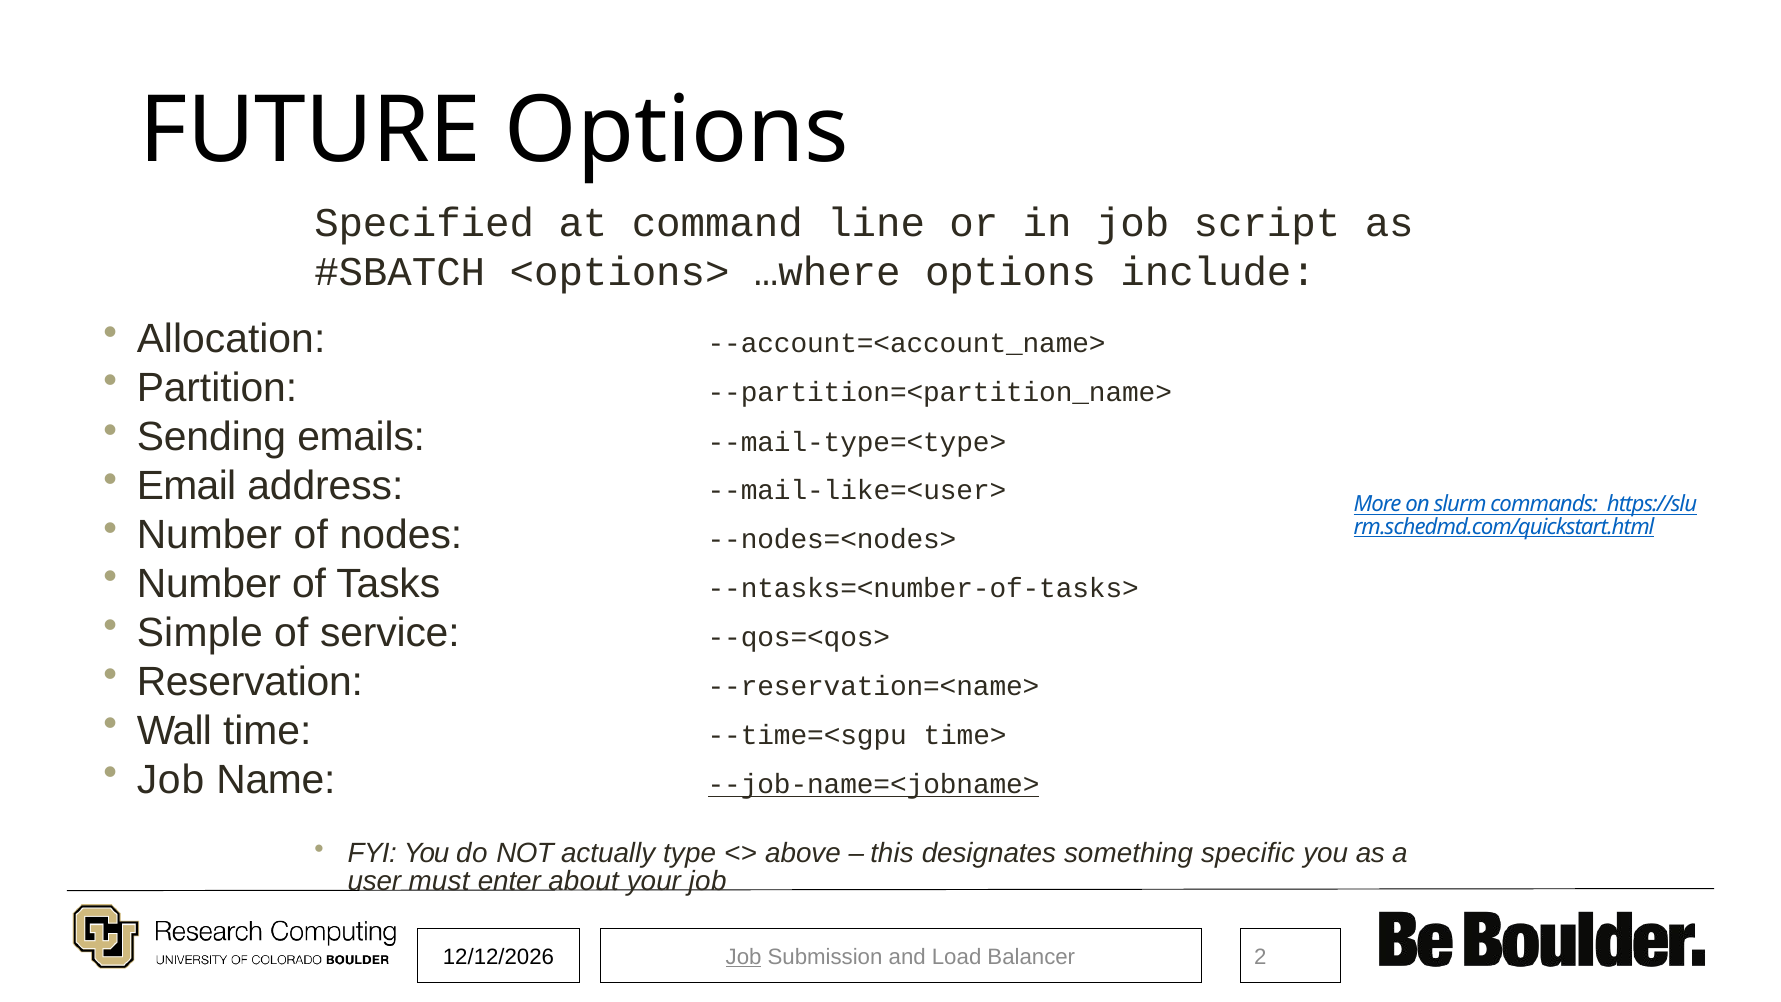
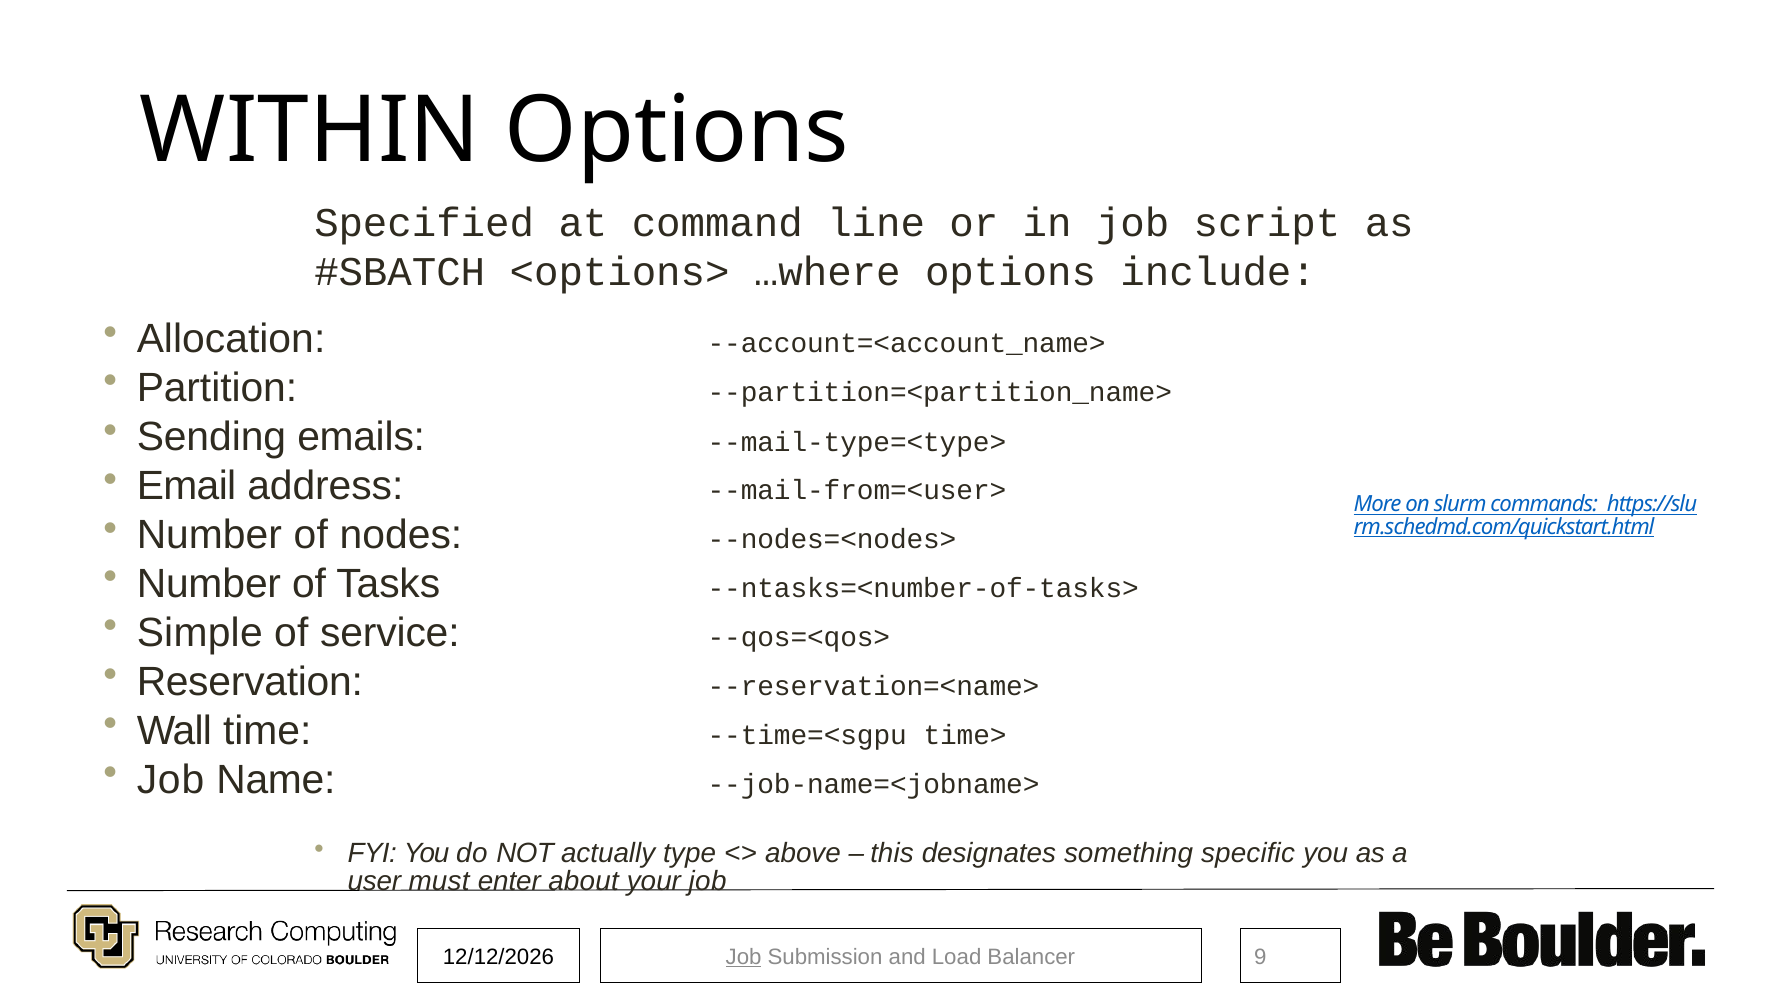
FUTURE: FUTURE -> WITHIN (310, 131)
--mail-like=<user>: --mail-like=<user> -> --mail-from=<user> (857, 491)
--job-name=<jobname> underline: present -> none (874, 784)
2: 2 -> 9 (1260, 957)
